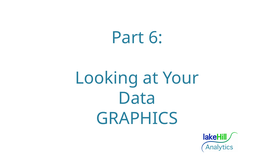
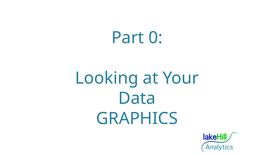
6: 6 -> 0 (156, 38)
